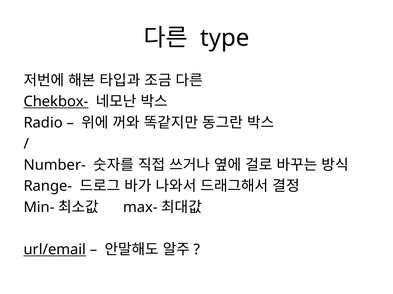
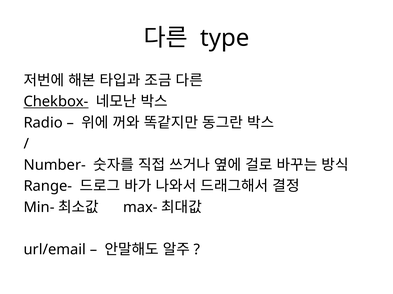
url/email underline: present -> none (55, 250)
